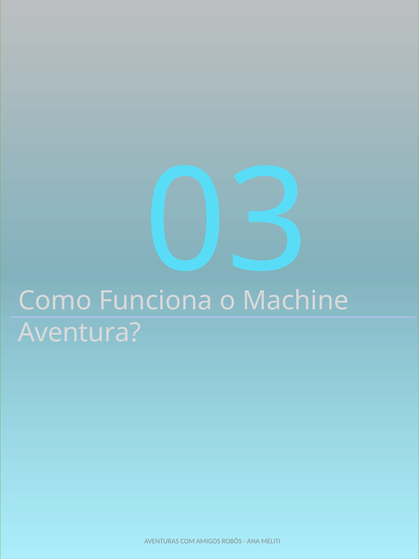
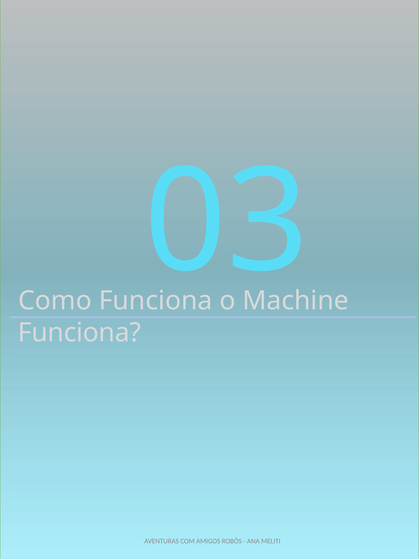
Aventura: Aventura -> Funciona (79, 332)
